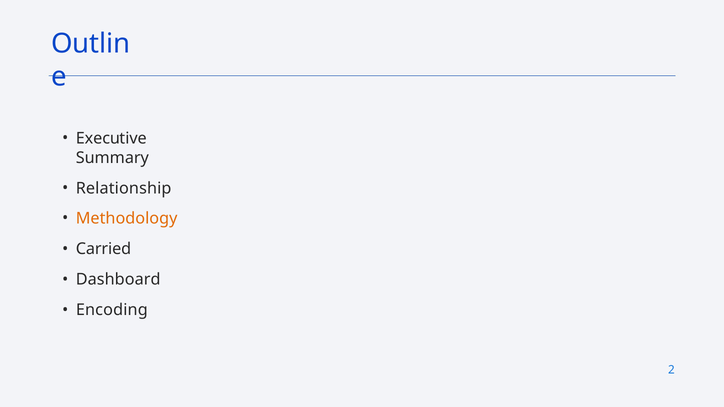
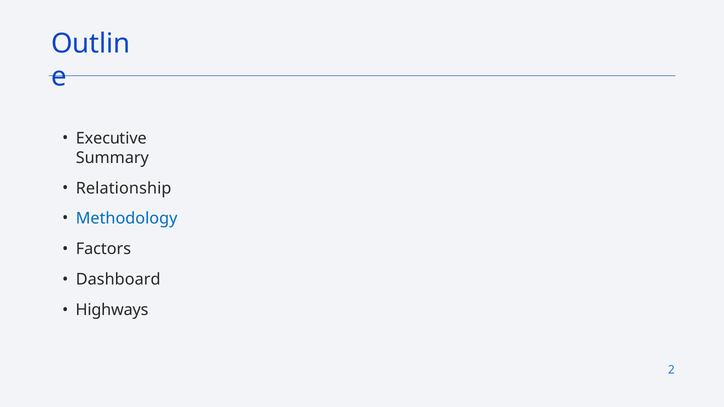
Methodology colour: orange -> blue (127, 218)
Carried: Carried -> Factors (103, 249)
Encoding: Encoding -> Highways (112, 310)
